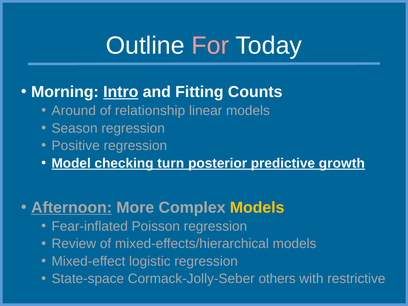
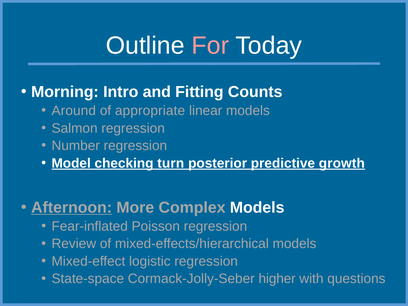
Intro underline: present -> none (121, 92)
relationship: relationship -> appropriate (150, 111)
Season: Season -> Salmon (75, 128)
Positive: Positive -> Number (76, 146)
Models colour: yellow -> white (257, 208)
others: others -> higher (277, 279)
restrictive: restrictive -> questions (356, 279)
